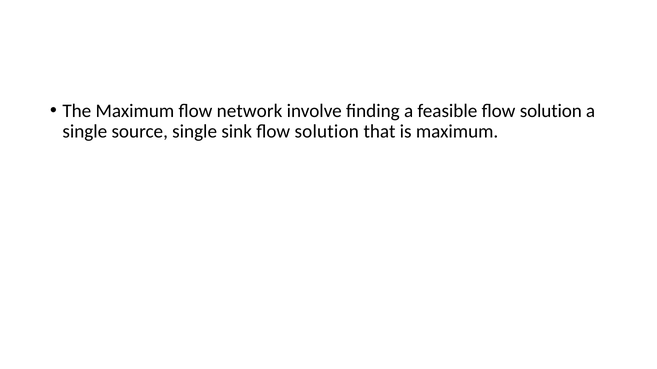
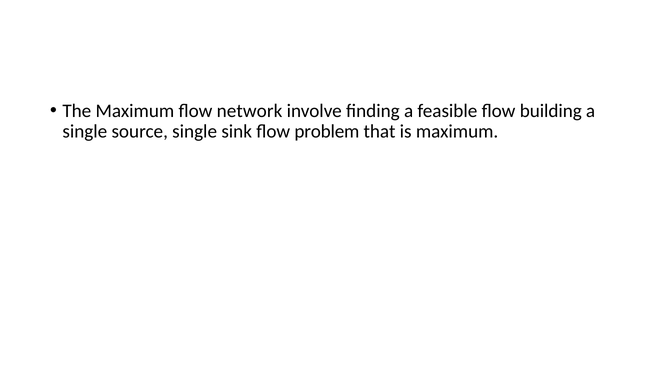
feasible flow solution: solution -> building (551, 111)
sink flow solution: solution -> problem (327, 132)
